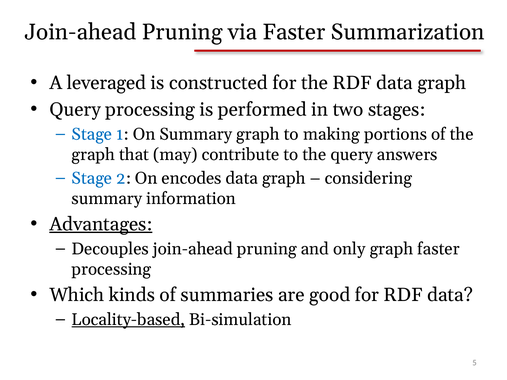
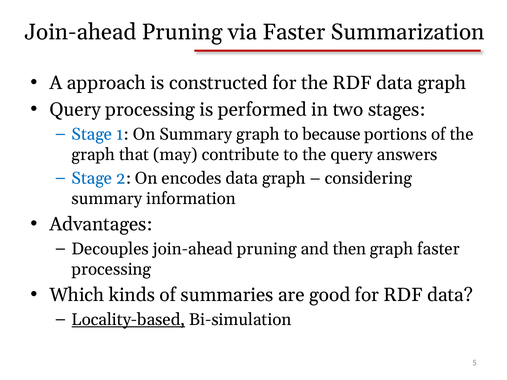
leveraged: leveraged -> approach (106, 83)
making: making -> because (332, 134)
Advantages underline: present -> none (101, 224)
only: only -> then (349, 249)
